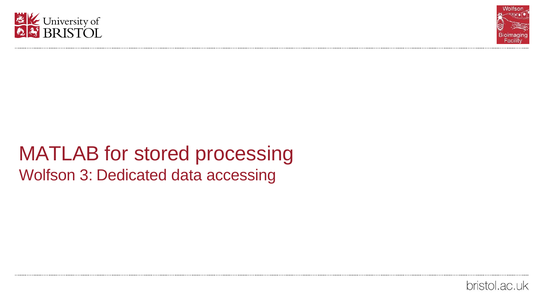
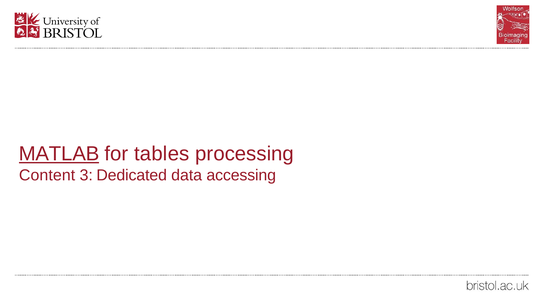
MATLAB underline: none -> present (59, 154)
stored: stored -> tables (162, 154)
Wolfson: Wolfson -> Content (47, 175)
